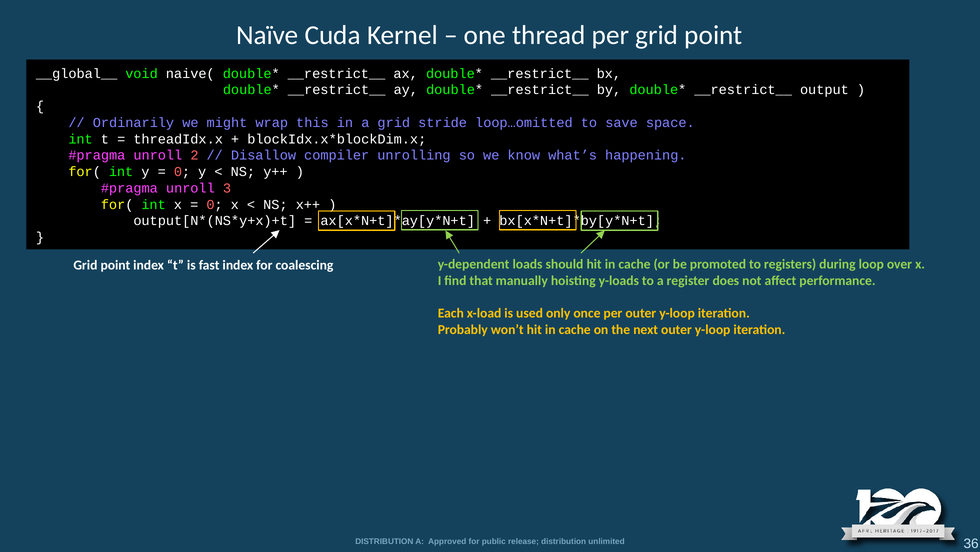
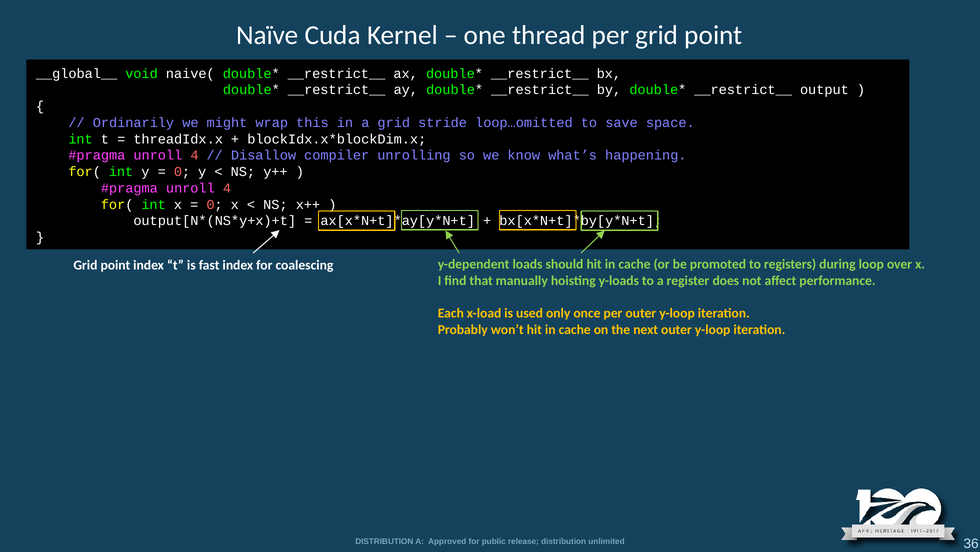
2: 2 -> 4 (195, 155)
3: 3 -> 4 (227, 188)
